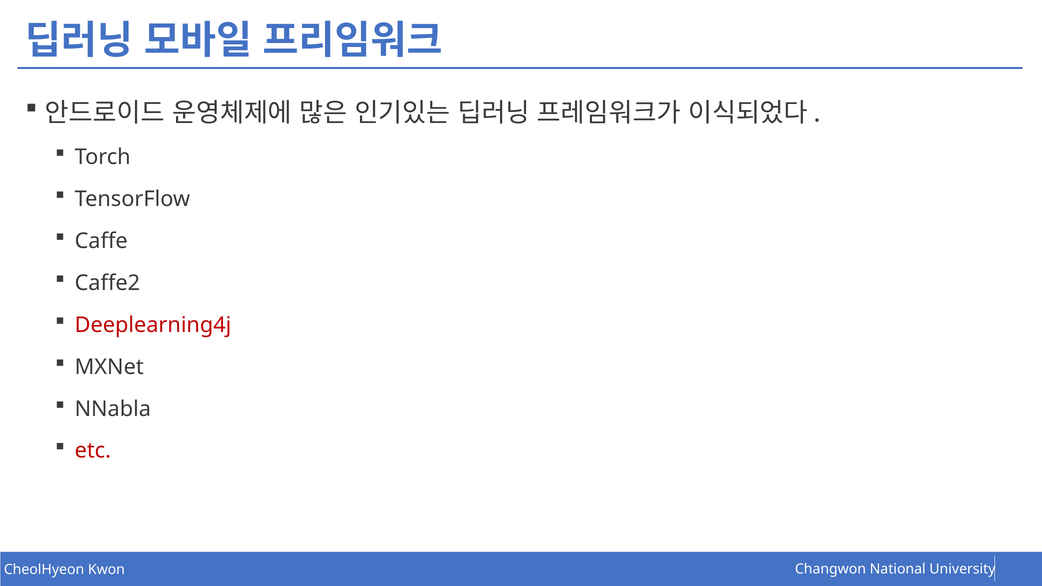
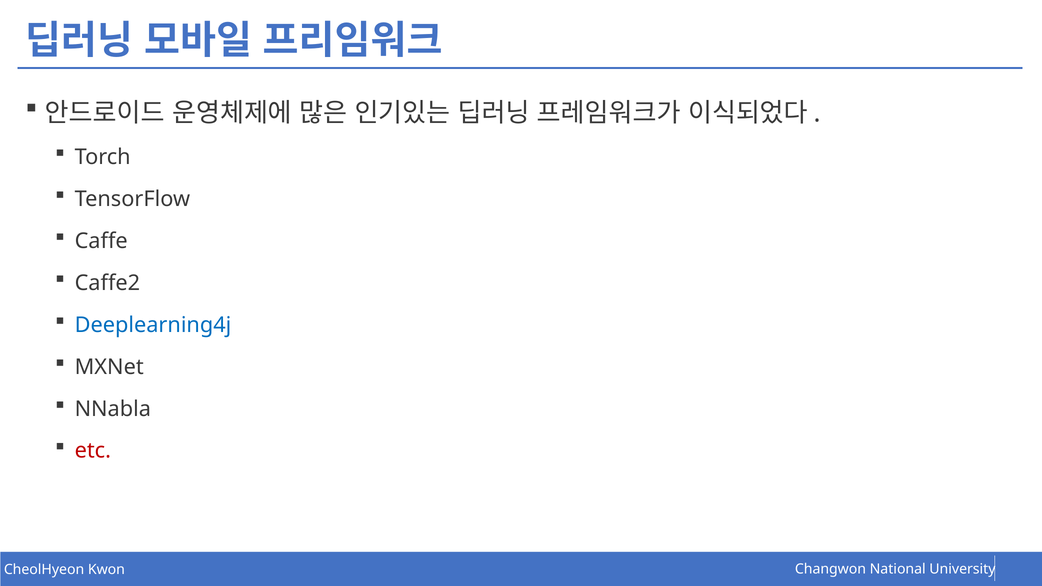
Deeplearning4j colour: red -> blue (153, 325)
